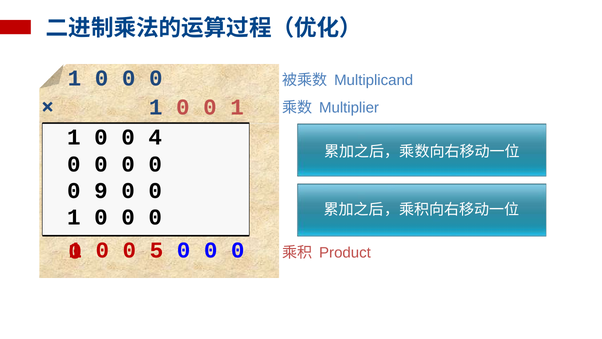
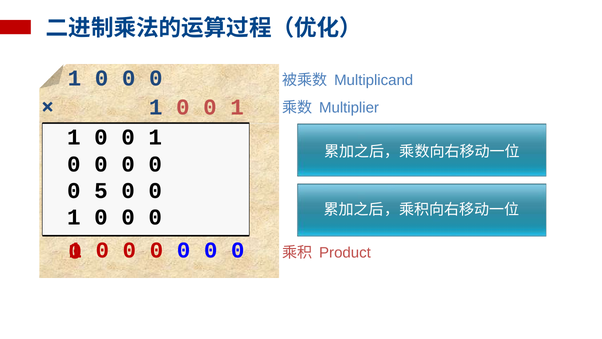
4: 4 -> 1 (155, 137)
9: 9 -> 5 (101, 191)
5: 5 -> 0 (156, 250)
